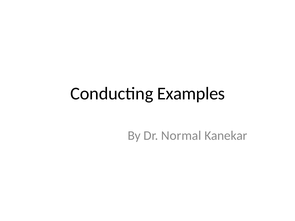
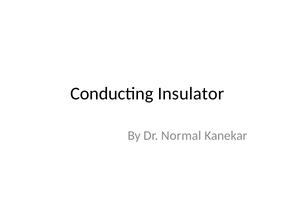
Examples: Examples -> Insulator (191, 94)
